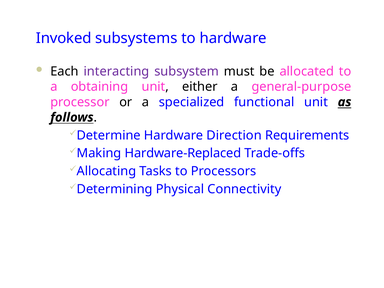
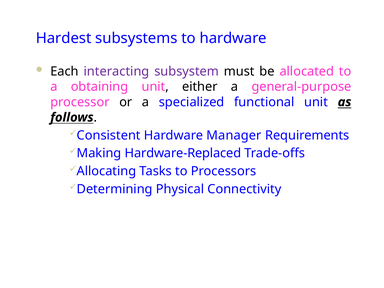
Invoked: Invoked -> Hardest (64, 38)
Determine: Determine -> Consistent (109, 135)
Direction: Direction -> Manager (234, 135)
